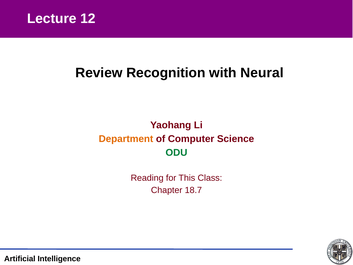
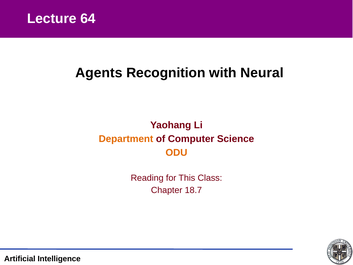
12: 12 -> 64 (88, 19)
Review: Review -> Agents (99, 73)
ODU colour: green -> orange (176, 152)
